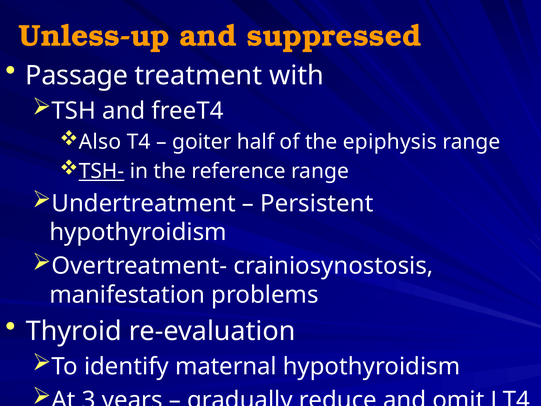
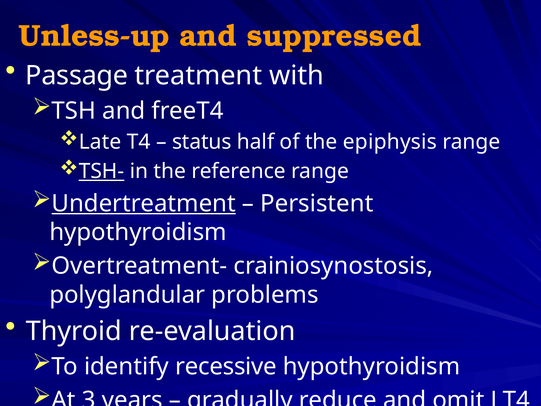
Also: Also -> Late (100, 142)
goiter: goiter -> status (202, 142)
Undertreatment underline: none -> present (144, 203)
manifestation: manifestation -> polyglandular (127, 295)
maternal: maternal -> recessive (226, 366)
